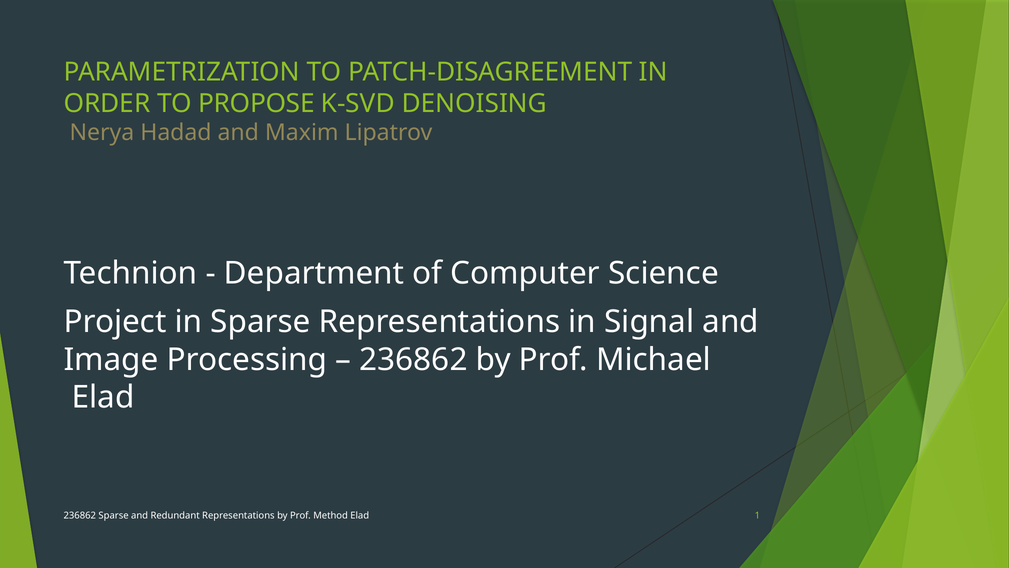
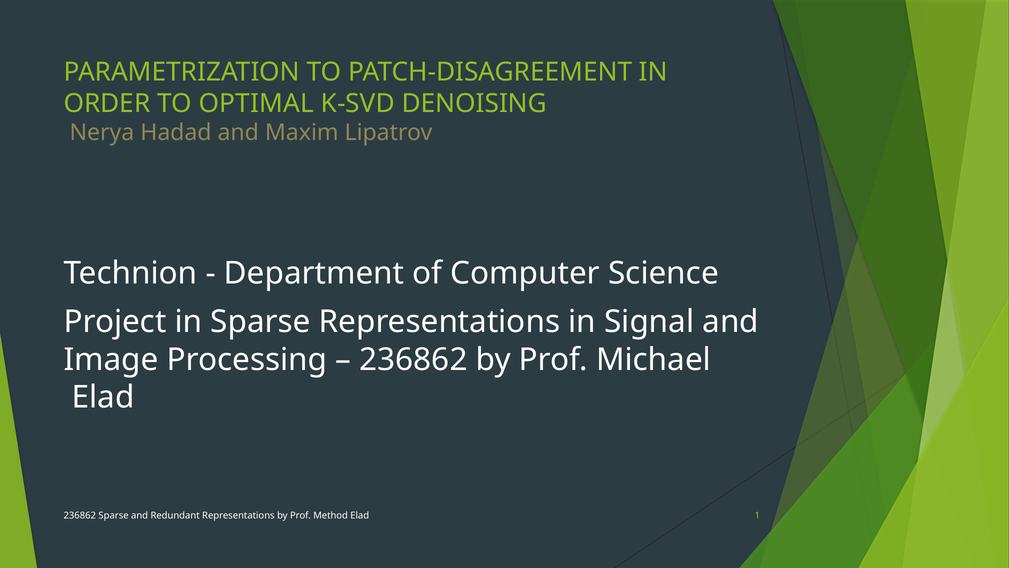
PROPOSE: PROPOSE -> OPTIMAL (256, 103)
